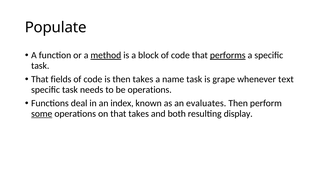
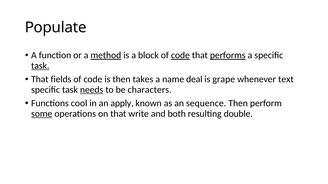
code underline: none -> present (180, 55)
task underline: none -> present (40, 66)
name task: task -> deal (194, 80)
needs underline: none -> present (92, 90)
be operations: operations -> characters (150, 90)
deal: deal -> cool (79, 104)
index: index -> apply (122, 104)
evaluates: evaluates -> sequence (206, 104)
that takes: takes -> write (139, 114)
display: display -> double (238, 114)
